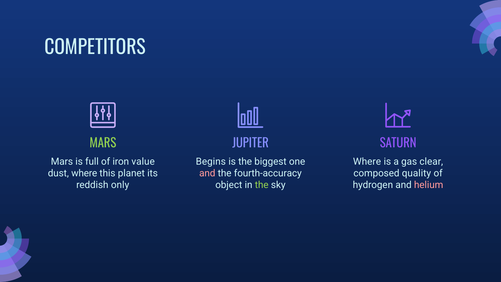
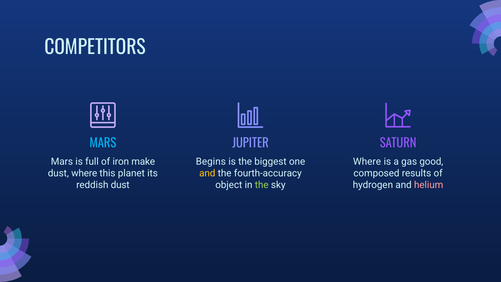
MARS colour: light green -> light blue (103, 143)
value: value -> make (143, 161)
clear: clear -> good (431, 161)
and colour: pink -> yellow (207, 173)
quality: quality -> results (417, 173)
reddish only: only -> dust (120, 185)
